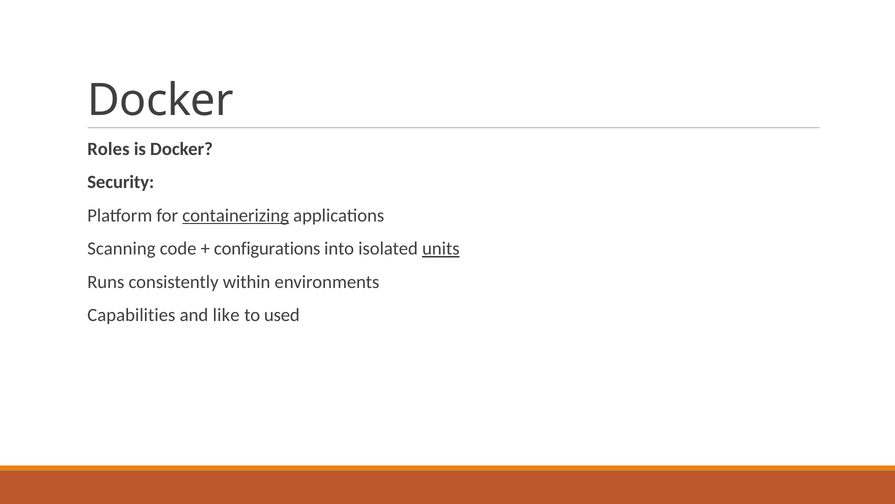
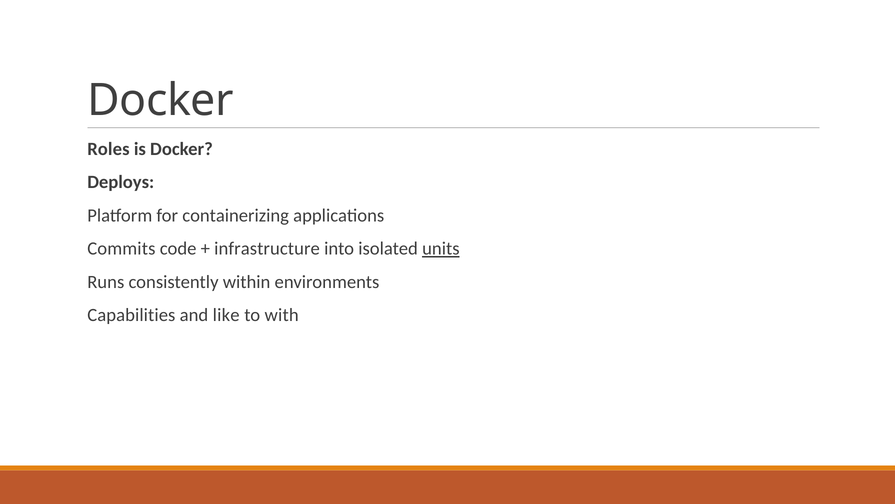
Security: Security -> Deploys (121, 182)
containerizing underline: present -> none (236, 215)
Scanning: Scanning -> Commits (121, 248)
configurations: configurations -> infrastructure (267, 248)
used: used -> with (282, 315)
